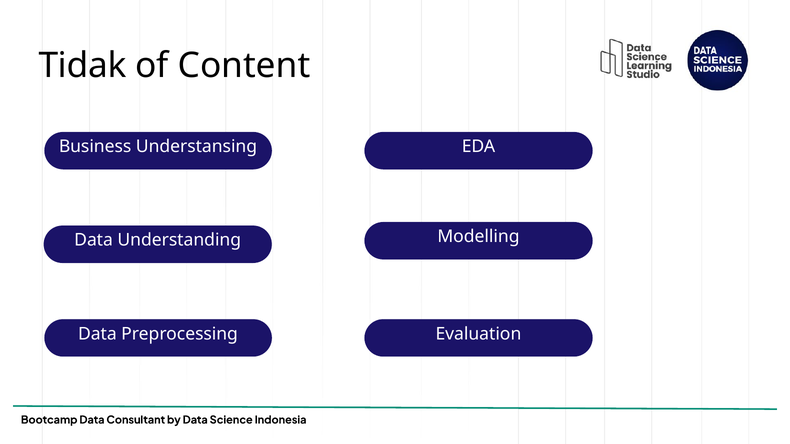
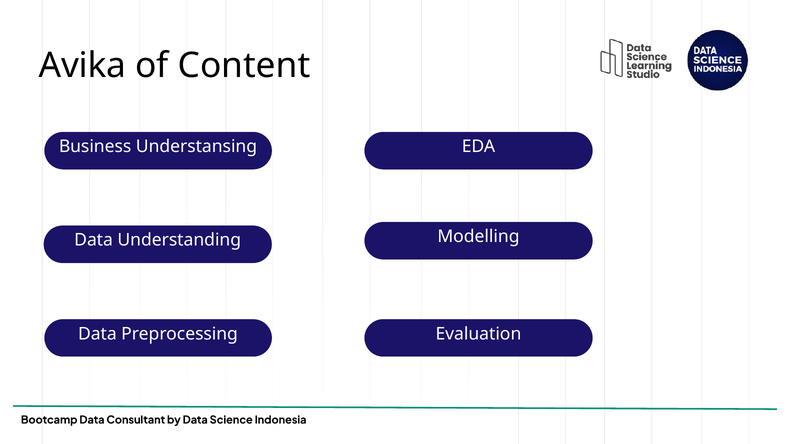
Tidak: Tidak -> Avika (82, 66)
